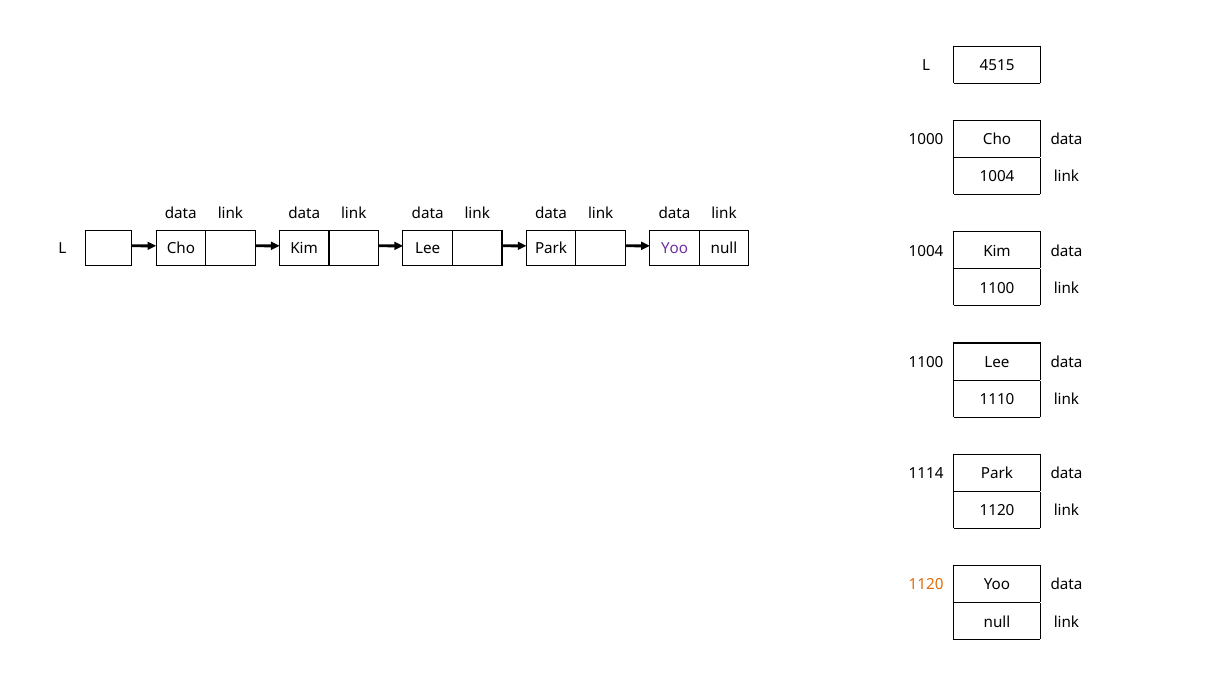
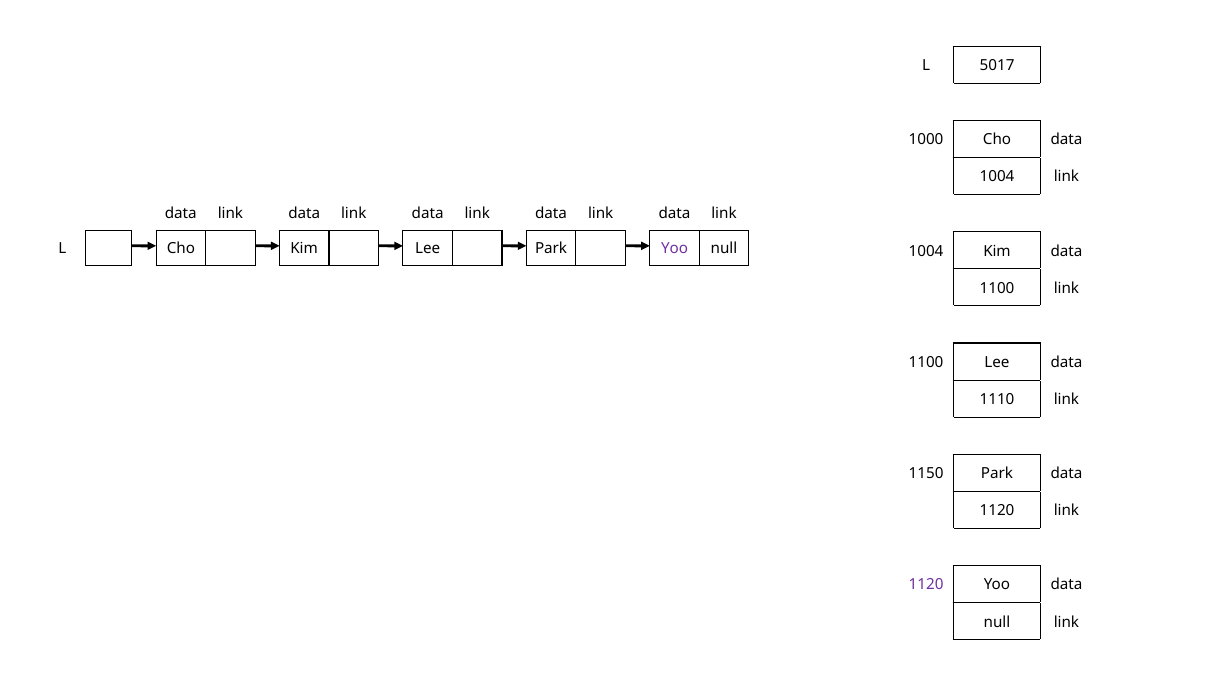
4515: 4515 -> 5017 (997, 66)
1114: 1114 -> 1150 (926, 474)
1120 colour: orange -> purple (926, 585)
